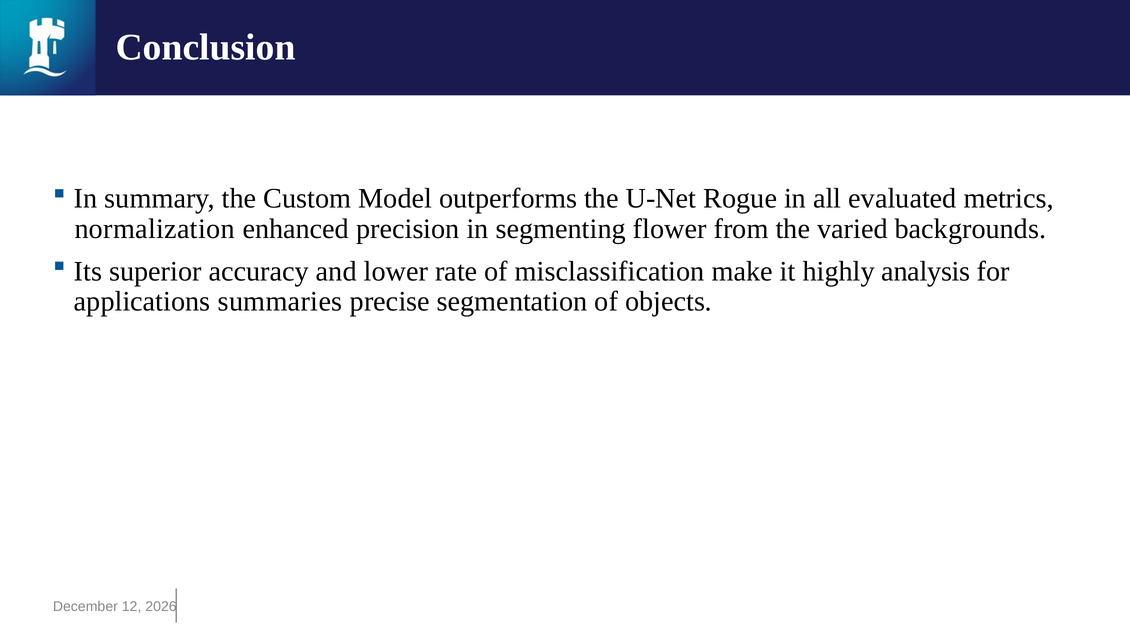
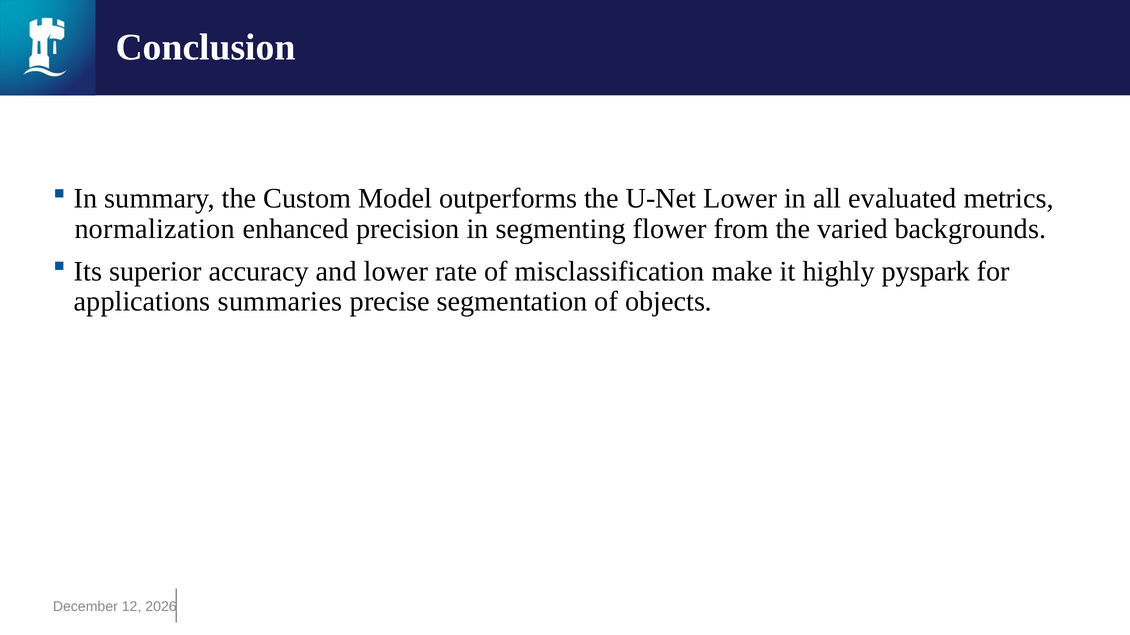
U-Net Rogue: Rogue -> Lower (740, 199)
analysis: analysis -> pyspark (926, 271)
